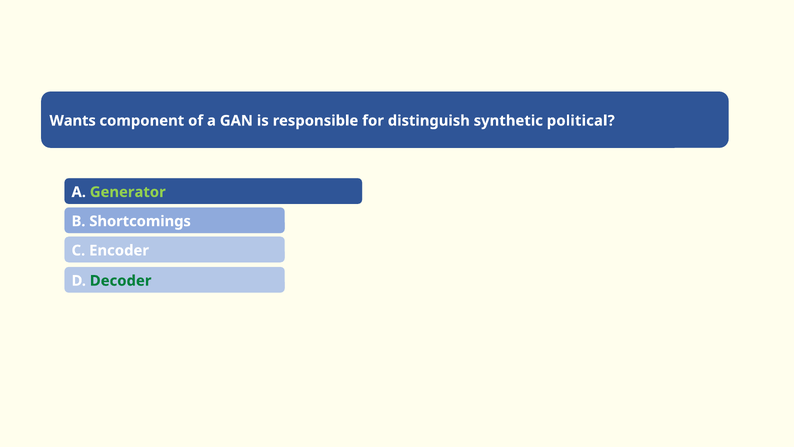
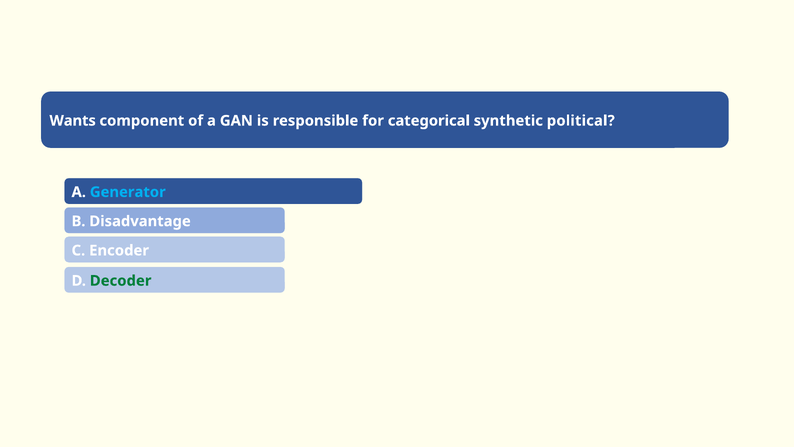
distinguish: distinguish -> categorical (429, 121)
Generator colour: light green -> light blue (128, 192)
Shortcomings: Shortcomings -> Disadvantage (140, 221)
